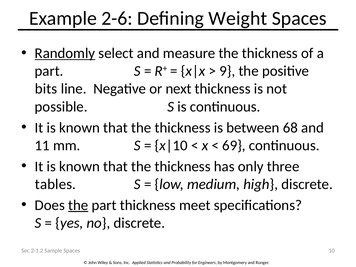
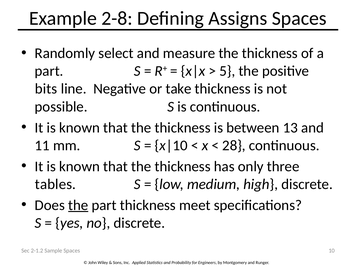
2-6: 2-6 -> 2-8 (117, 18)
Weight: Weight -> Assigns (238, 18)
Randomly underline: present -> none (65, 53)
9: 9 -> 5 (227, 71)
next: next -> take (179, 89)
68: 68 -> 13 (290, 128)
69: 69 -> 28 (234, 145)
